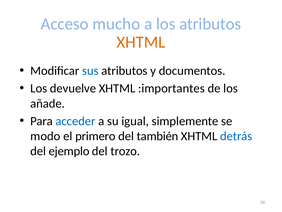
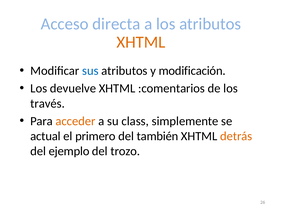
mucho: mucho -> directa (116, 24)
documentos: documentos -> modificación (192, 71)
:importantes: :importantes -> :comentarios (171, 88)
añade: añade -> través (48, 103)
acceder colour: blue -> orange (75, 121)
igual: igual -> class (135, 121)
modo: modo -> actual (45, 136)
detrás colour: blue -> orange (236, 136)
